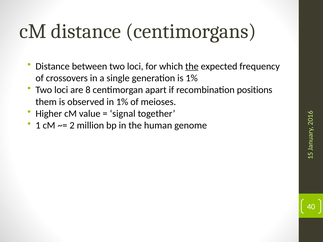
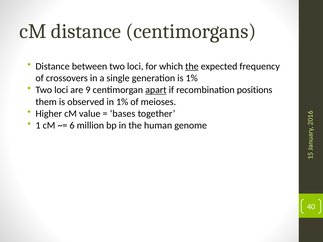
8: 8 -> 9 (88, 90)
apart underline: none -> present (156, 90)
signal: signal -> bases (123, 114)
2: 2 -> 6 (72, 126)
